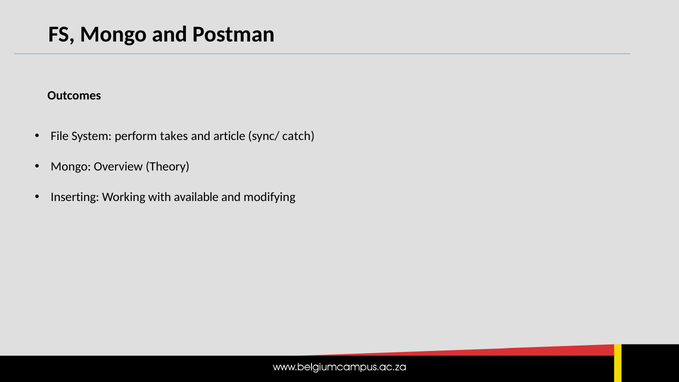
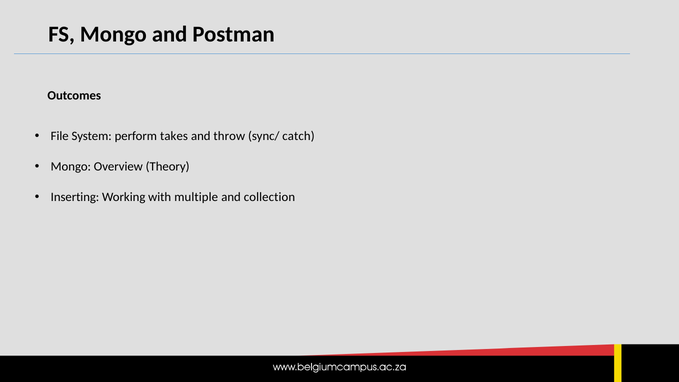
article: article -> throw (229, 136)
available: available -> multiple (196, 197)
modifying: modifying -> collection (269, 197)
